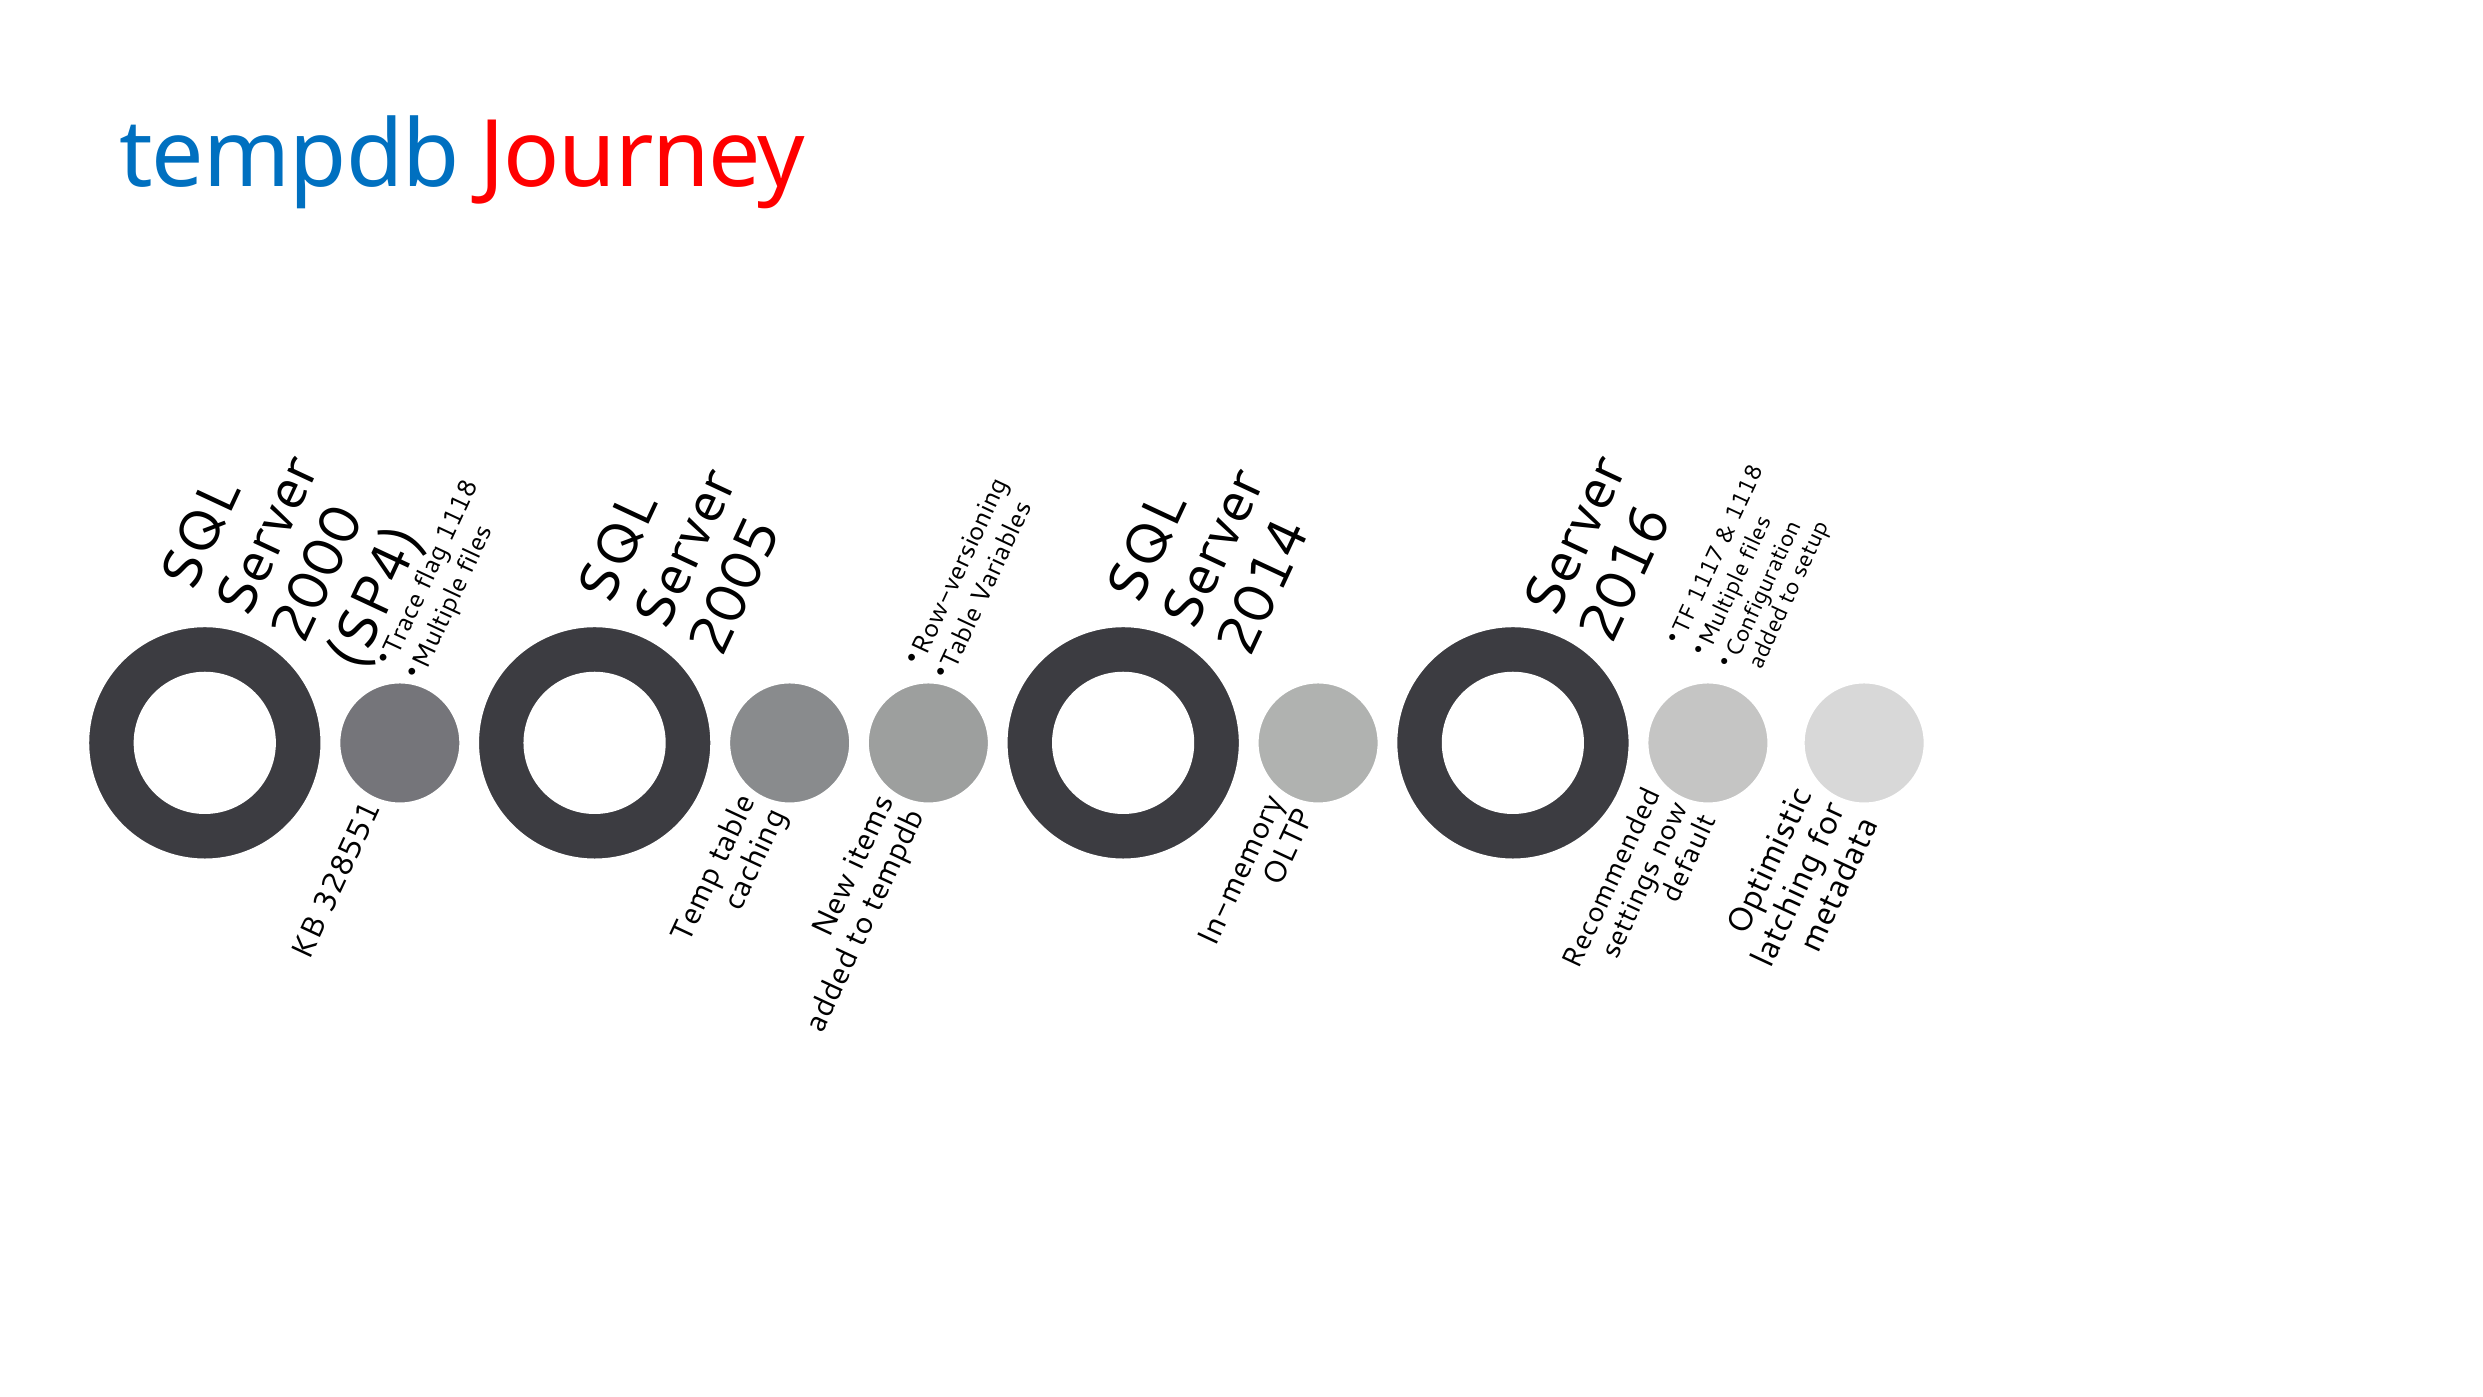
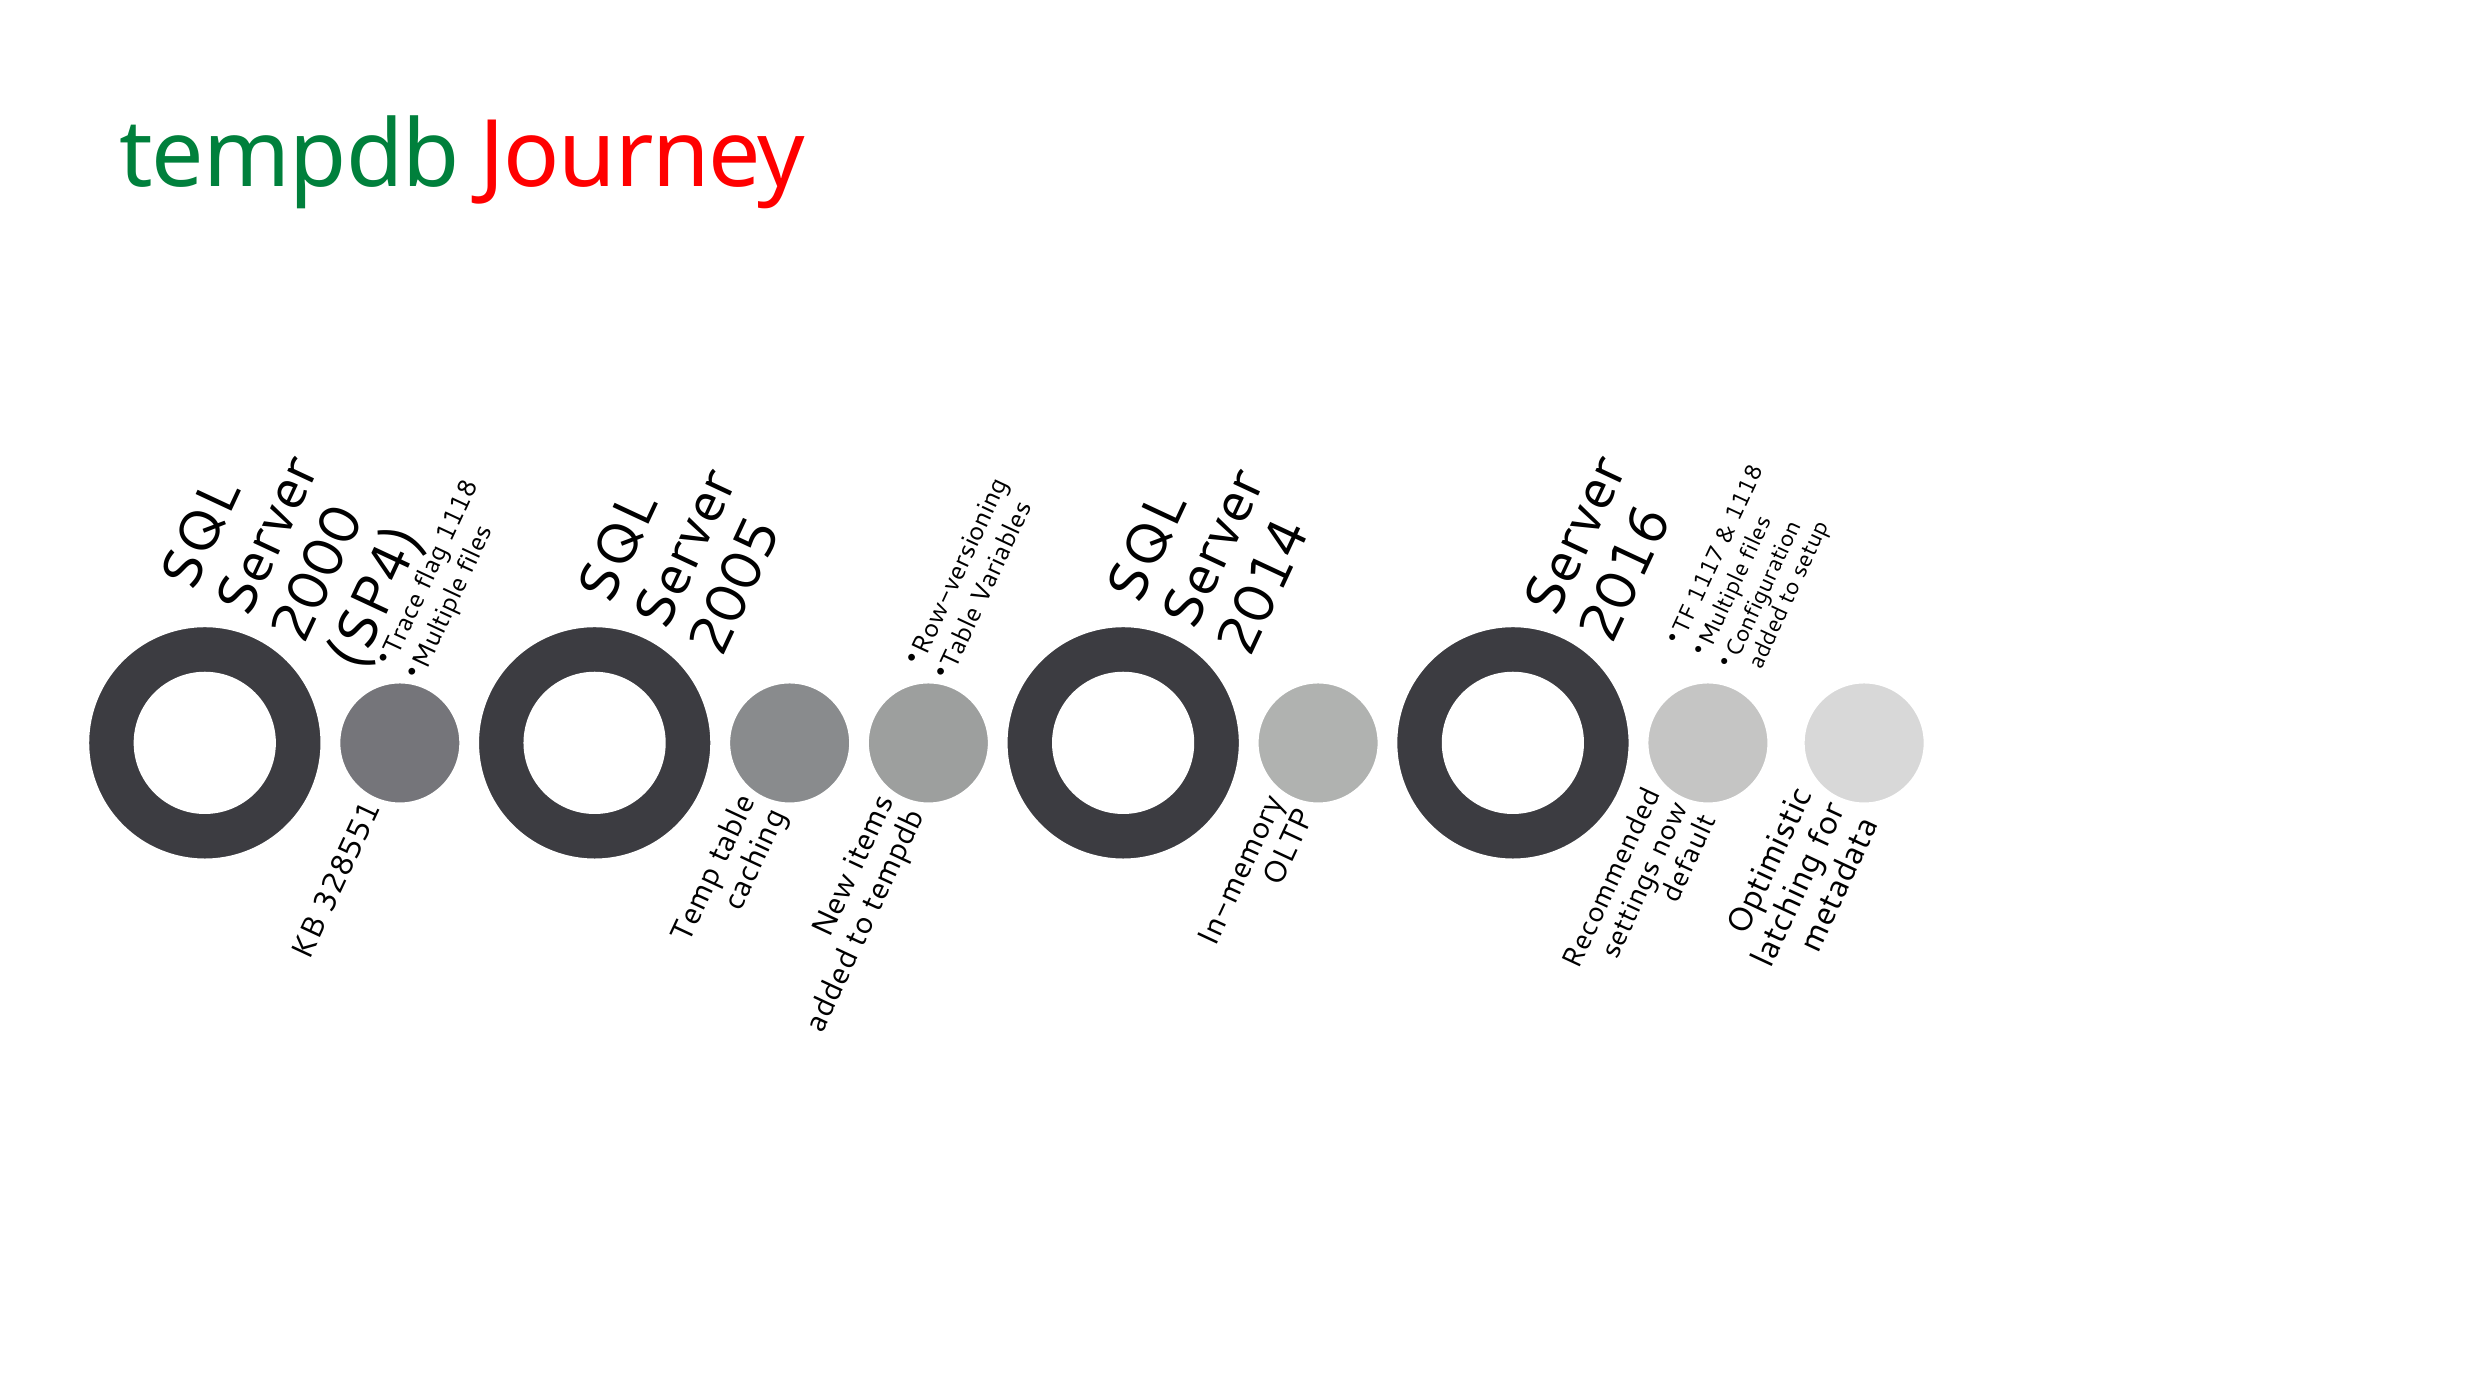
tempdb colour: blue -> green (289, 155)
